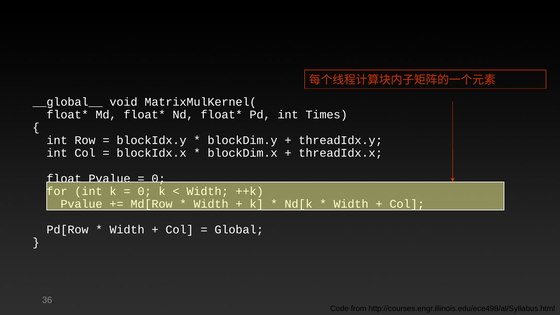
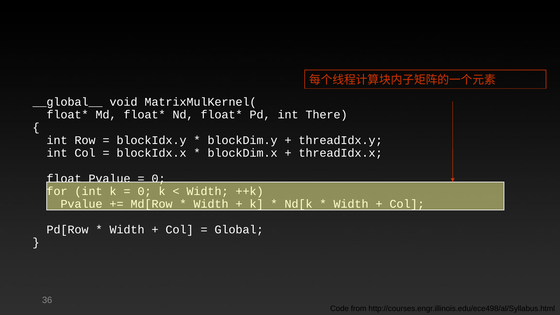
Times: Times -> There (327, 115)
